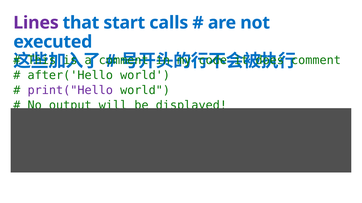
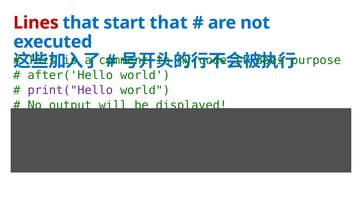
Lines colour: purple -> red (36, 23)
start calls: calls -> that (169, 23)
comment: comment -> purpose (316, 61)
